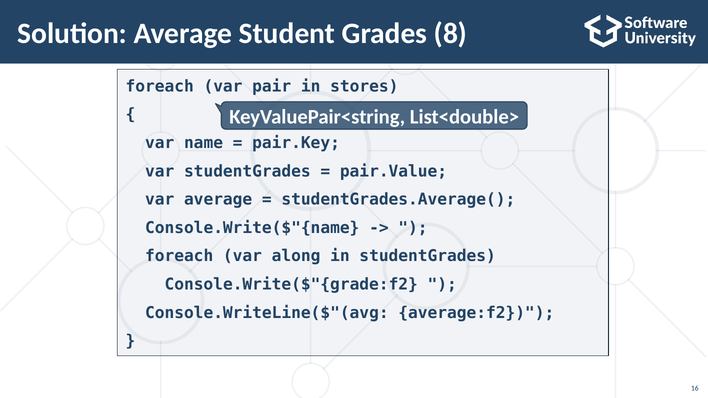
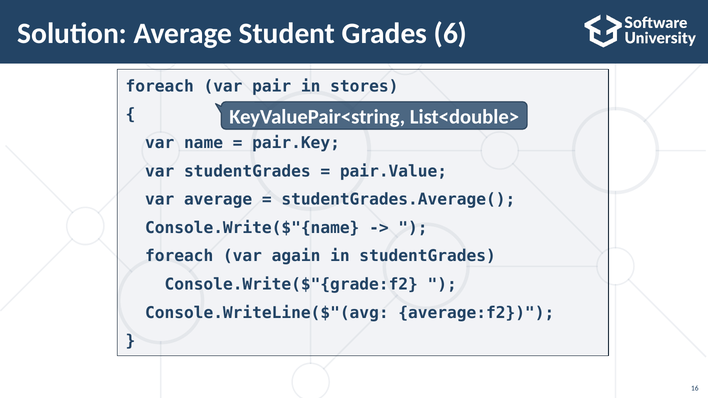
8: 8 -> 6 (450, 34)
along: along -> again (296, 256)
